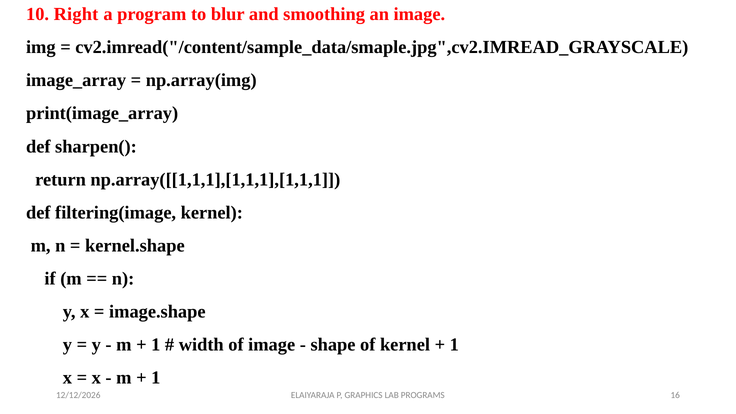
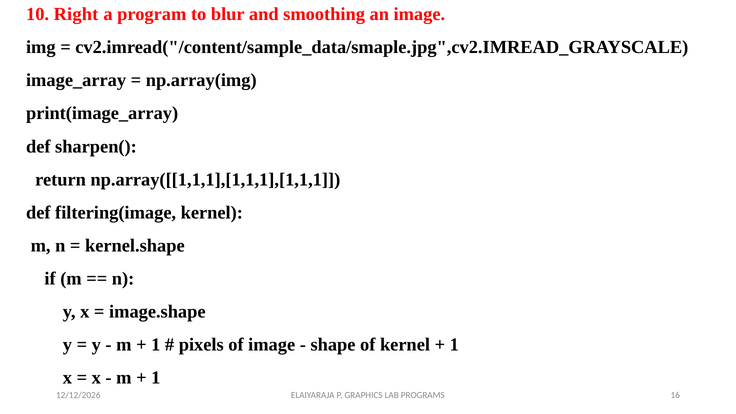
width: width -> pixels (201, 345)
